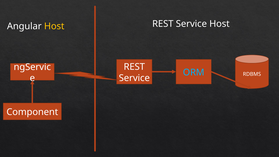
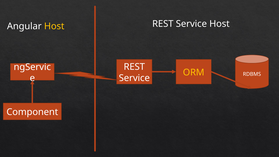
ORM colour: light blue -> yellow (194, 72)
